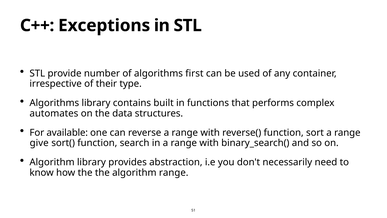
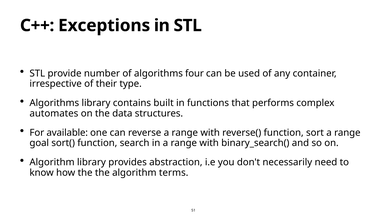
first: first -> four (194, 73)
give: give -> goal (39, 143)
algorithm range: range -> terms (174, 172)
